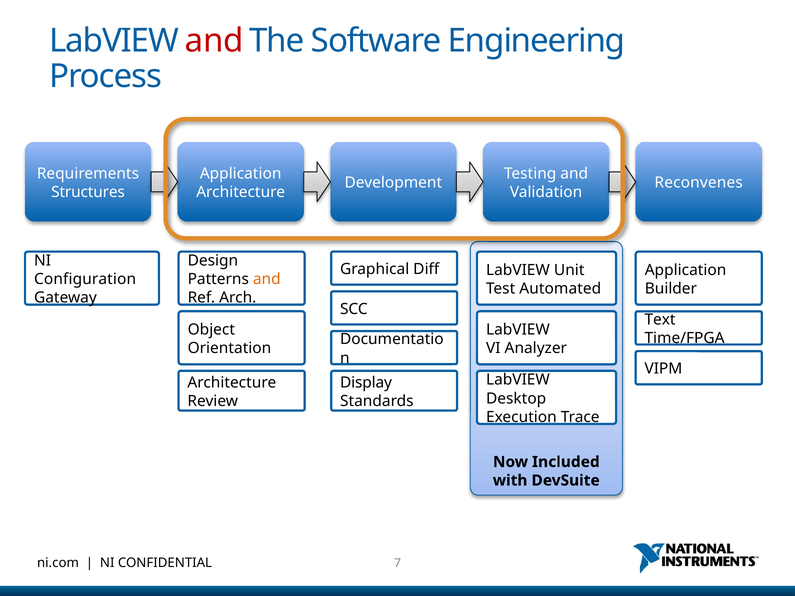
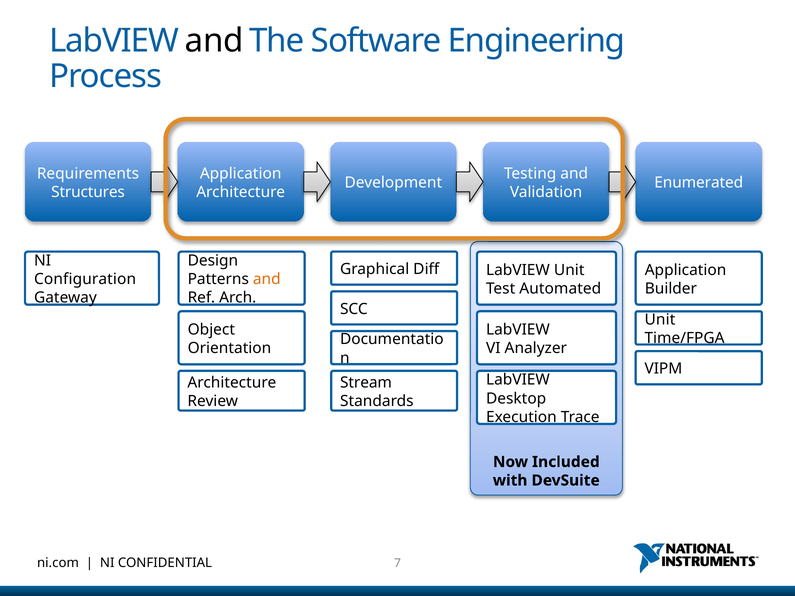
and colour: red -> black (214, 41)
Reconvenes: Reconvenes -> Enumerated (699, 183)
Text: Text -> Unit (660, 320)
Display: Display -> Stream (366, 383)
